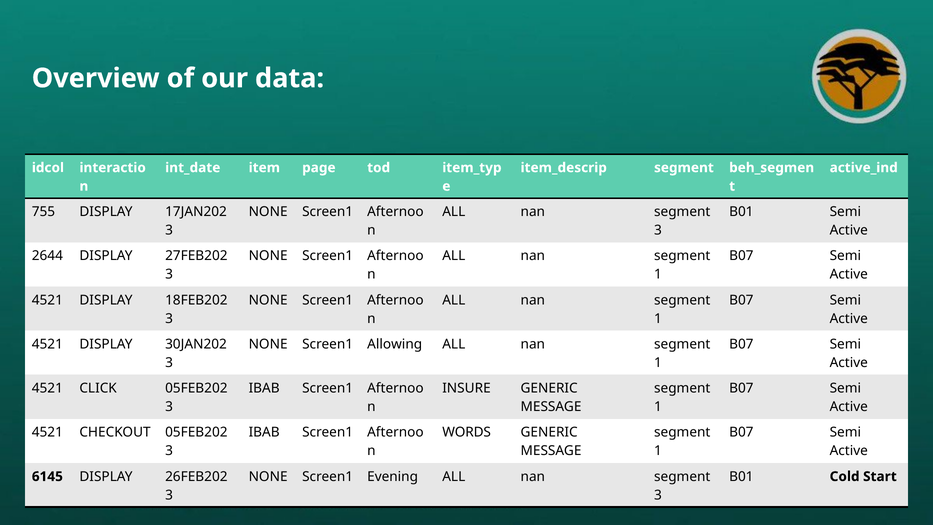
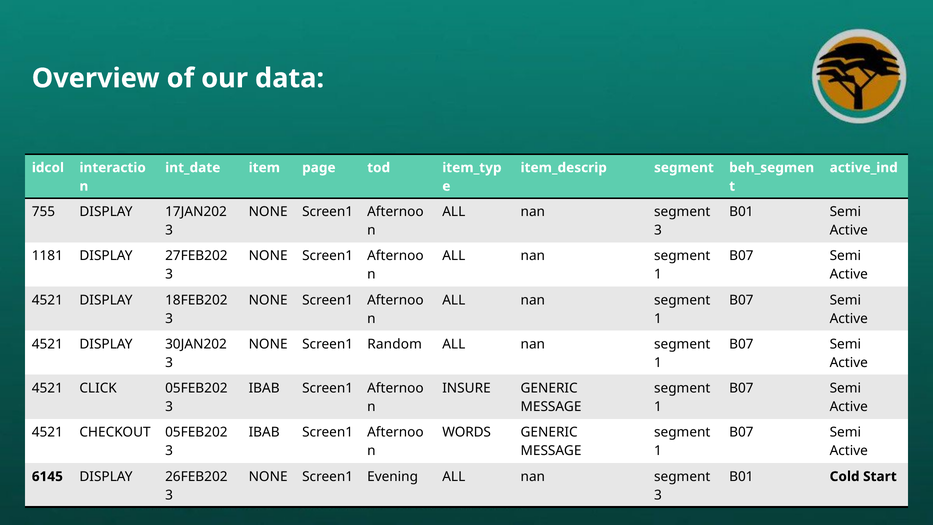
2644: 2644 -> 1181 (47, 256)
Allowing: Allowing -> Random (395, 344)
